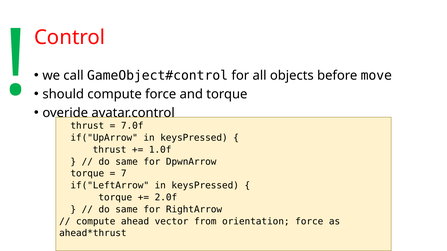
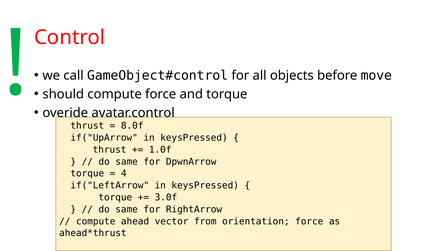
7.0f: 7.0f -> 8.0f (132, 126)
7: 7 -> 4 (124, 174)
2.0f: 2.0f -> 3.0f (166, 198)
